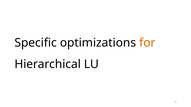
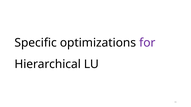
for colour: orange -> purple (147, 43)
